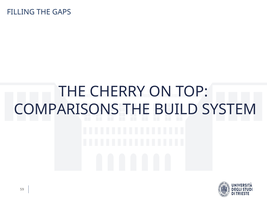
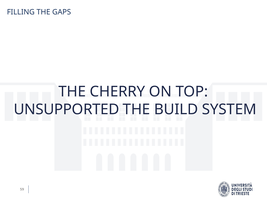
COMPARISONS: COMPARISONS -> UNSUPPORTED (66, 109)
